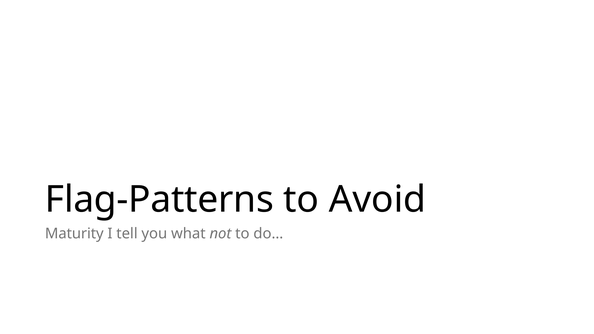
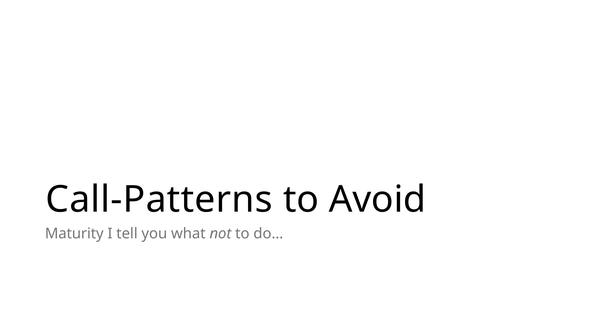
Flag-Patterns: Flag-Patterns -> Call-Patterns (159, 200)
